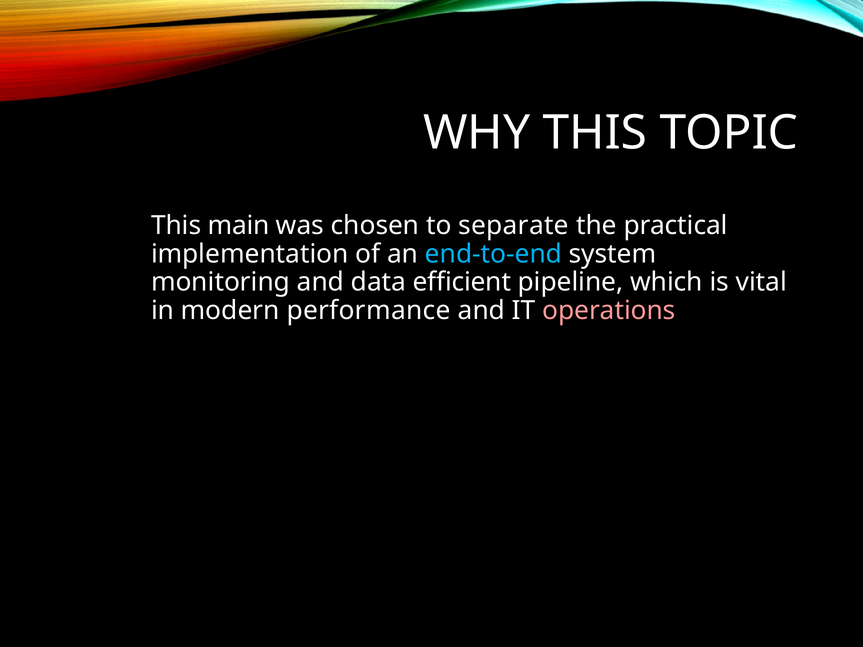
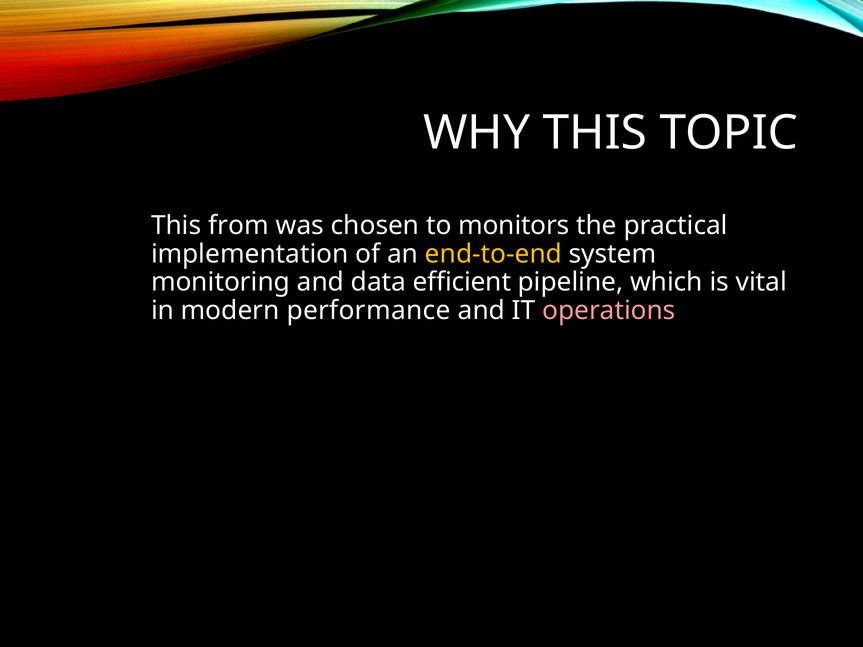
main: main -> from (239, 225)
separate: separate -> monitors (514, 225)
end-to-end colour: light blue -> yellow (494, 254)
